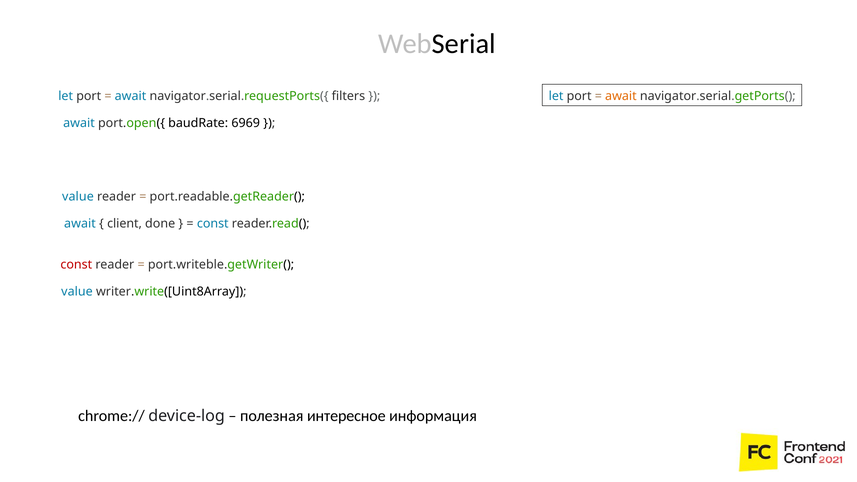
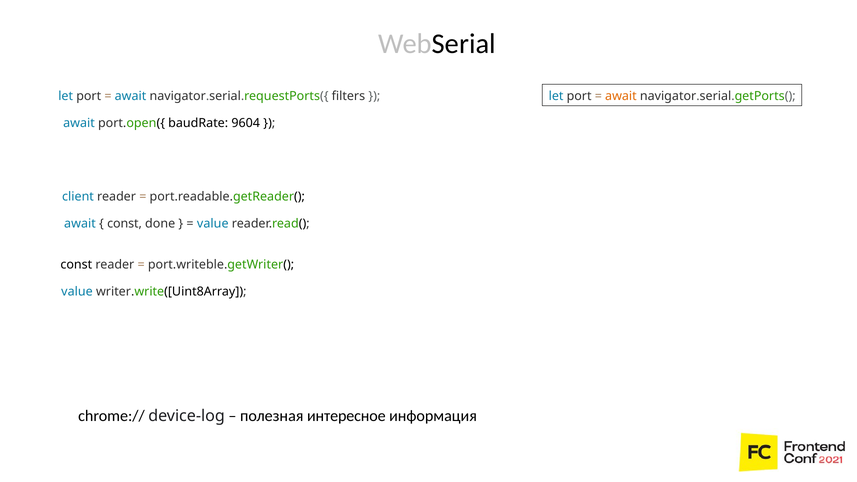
6969: 6969 -> 9604 (246, 123)
value: value -> client (78, 196)
client: client -> const (125, 224)
const: const -> value (213, 224)
const colour: red -> black (76, 264)
